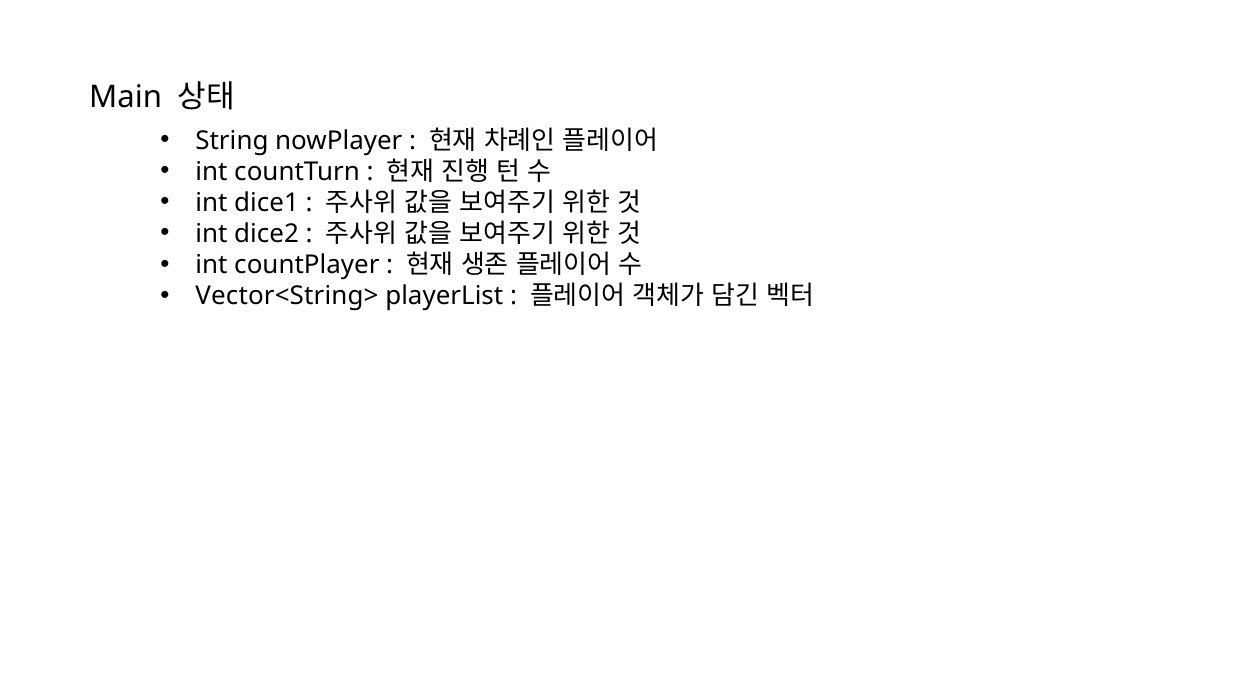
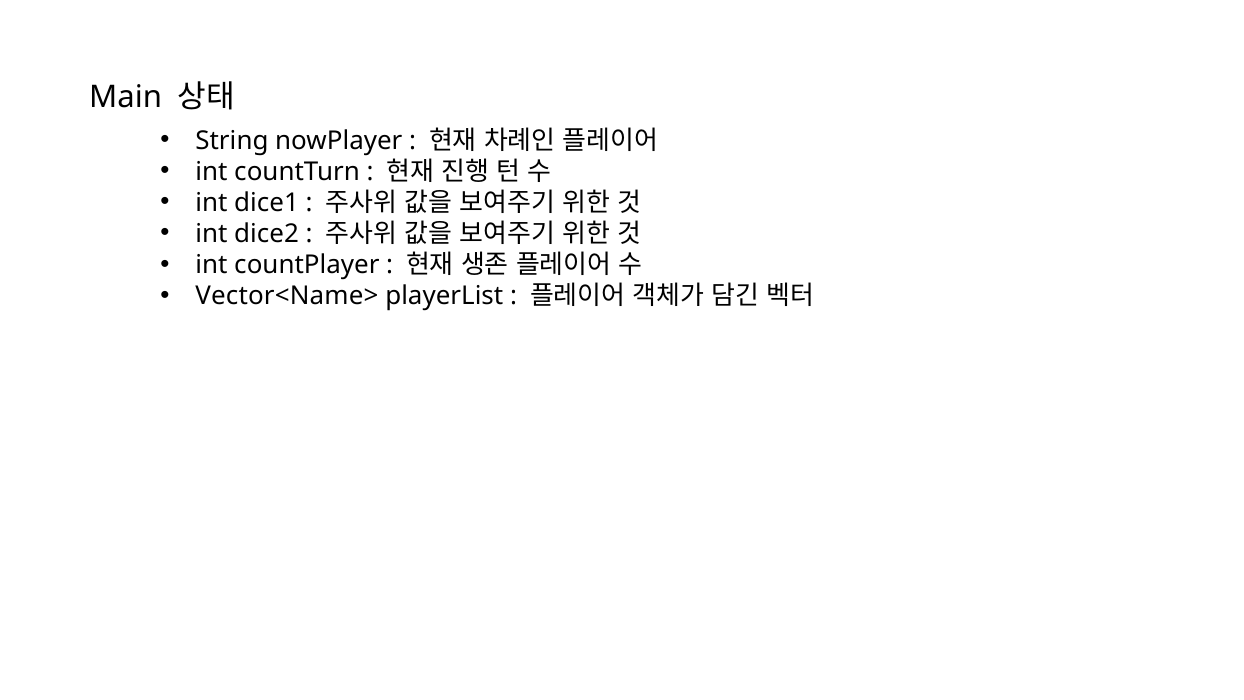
Vector<String>: Vector<String> -> Vector<Name> (287, 296)
